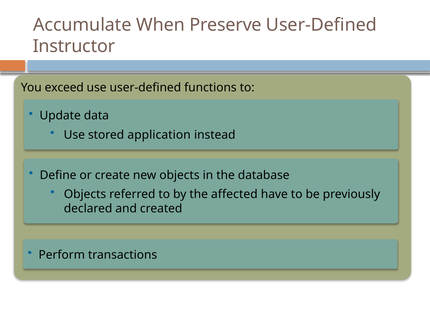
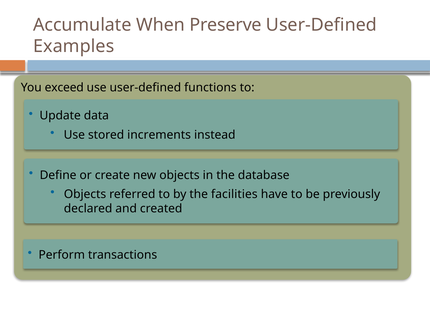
Instructor: Instructor -> Examples (74, 46)
application: application -> increments (159, 135)
affected: affected -> facilities (234, 194)
